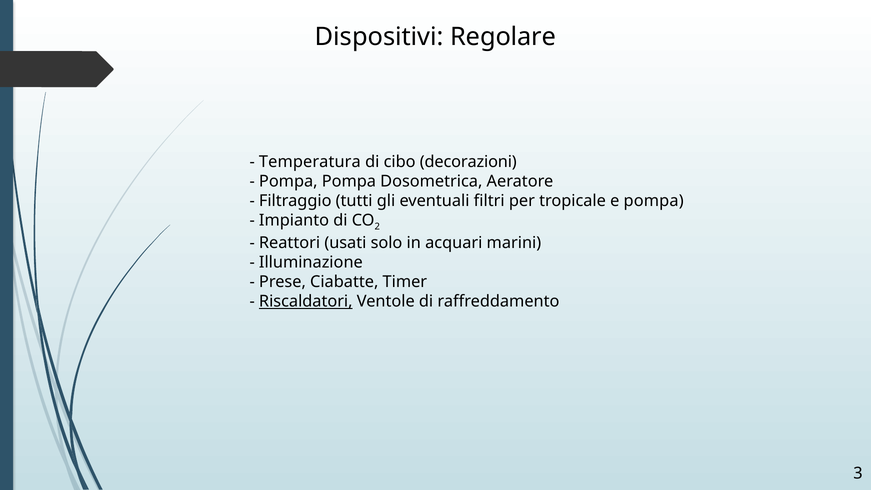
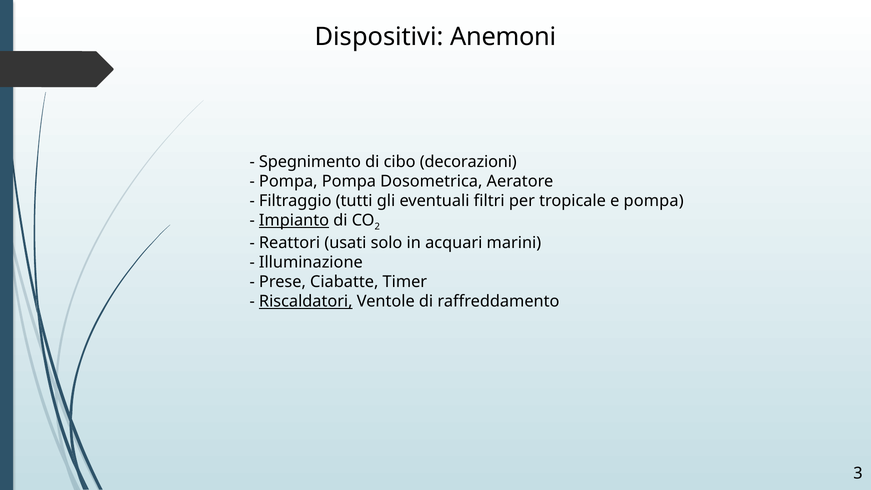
Regolare: Regolare -> Anemoni (503, 37)
Temperatura: Temperatura -> Spegnimento (310, 162)
Impianto underline: none -> present (294, 220)
